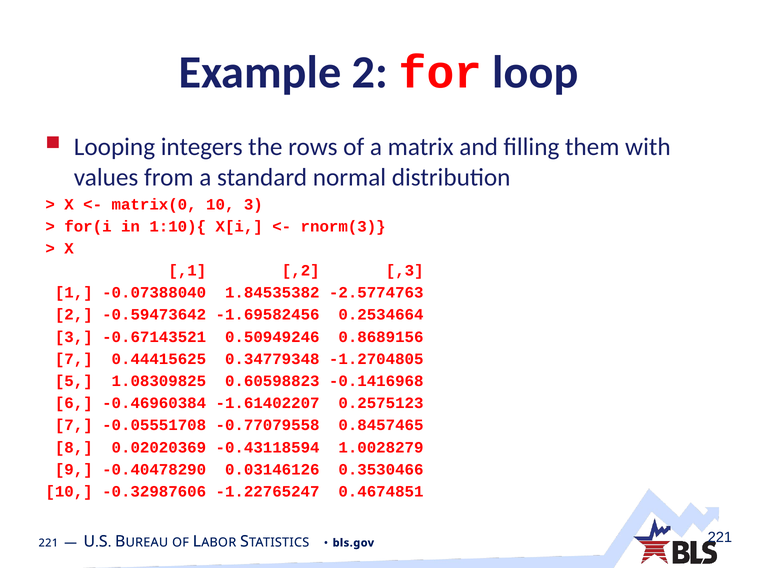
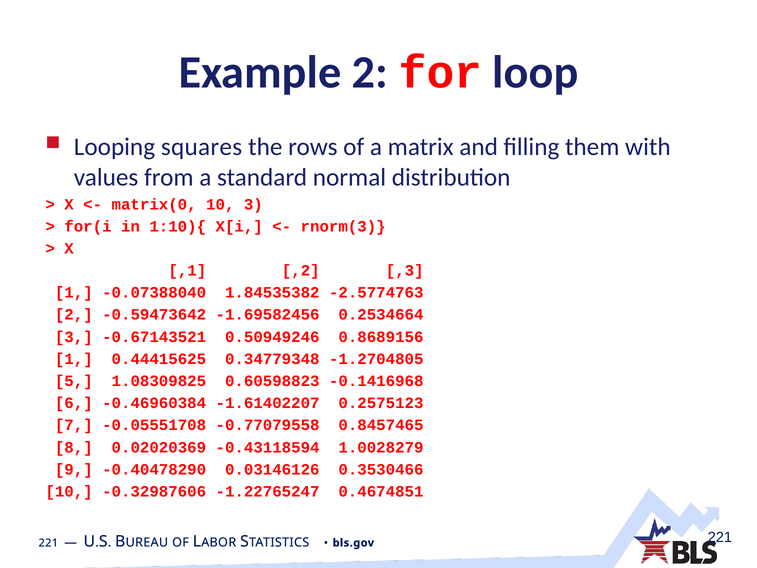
integers: integers -> squares (202, 147)
7: 7 -> 1 (74, 359)
